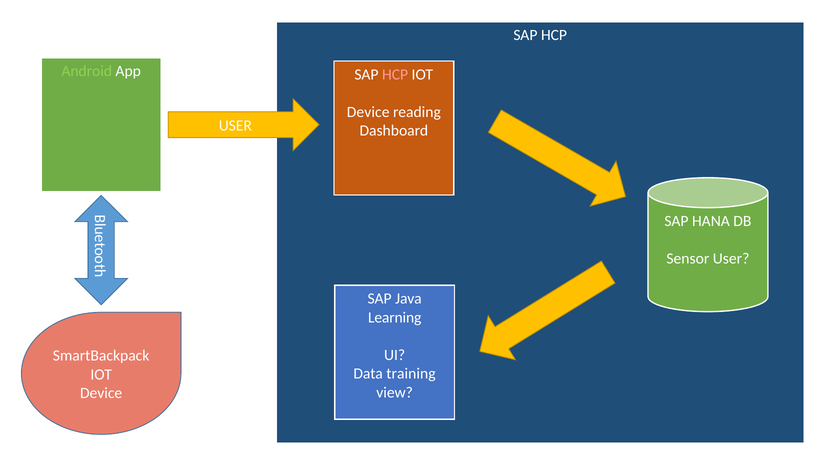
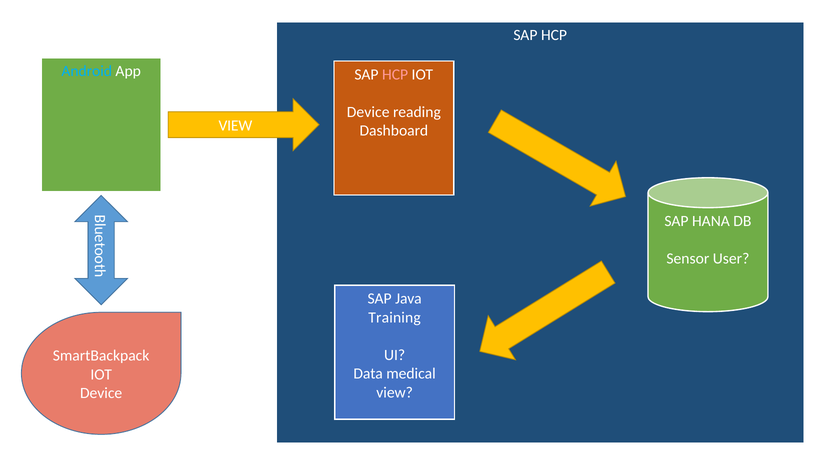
Android colour: light green -> light blue (87, 71)
USER: USER -> VIEW (235, 126)
Learning: Learning -> Training (395, 318)
training: training -> medical (411, 374)
